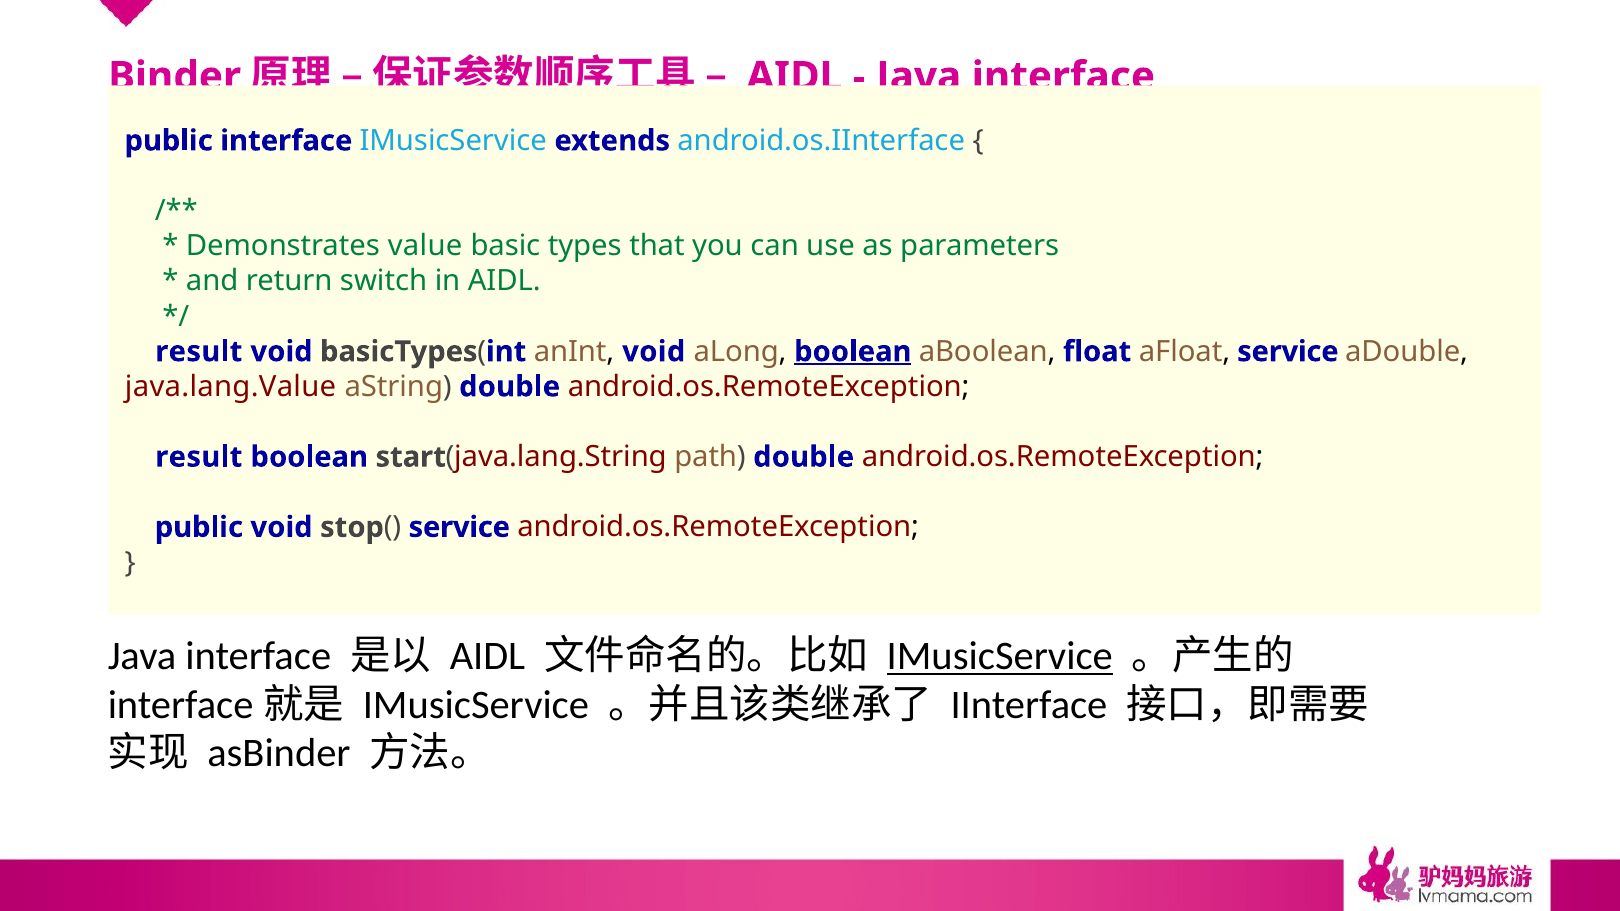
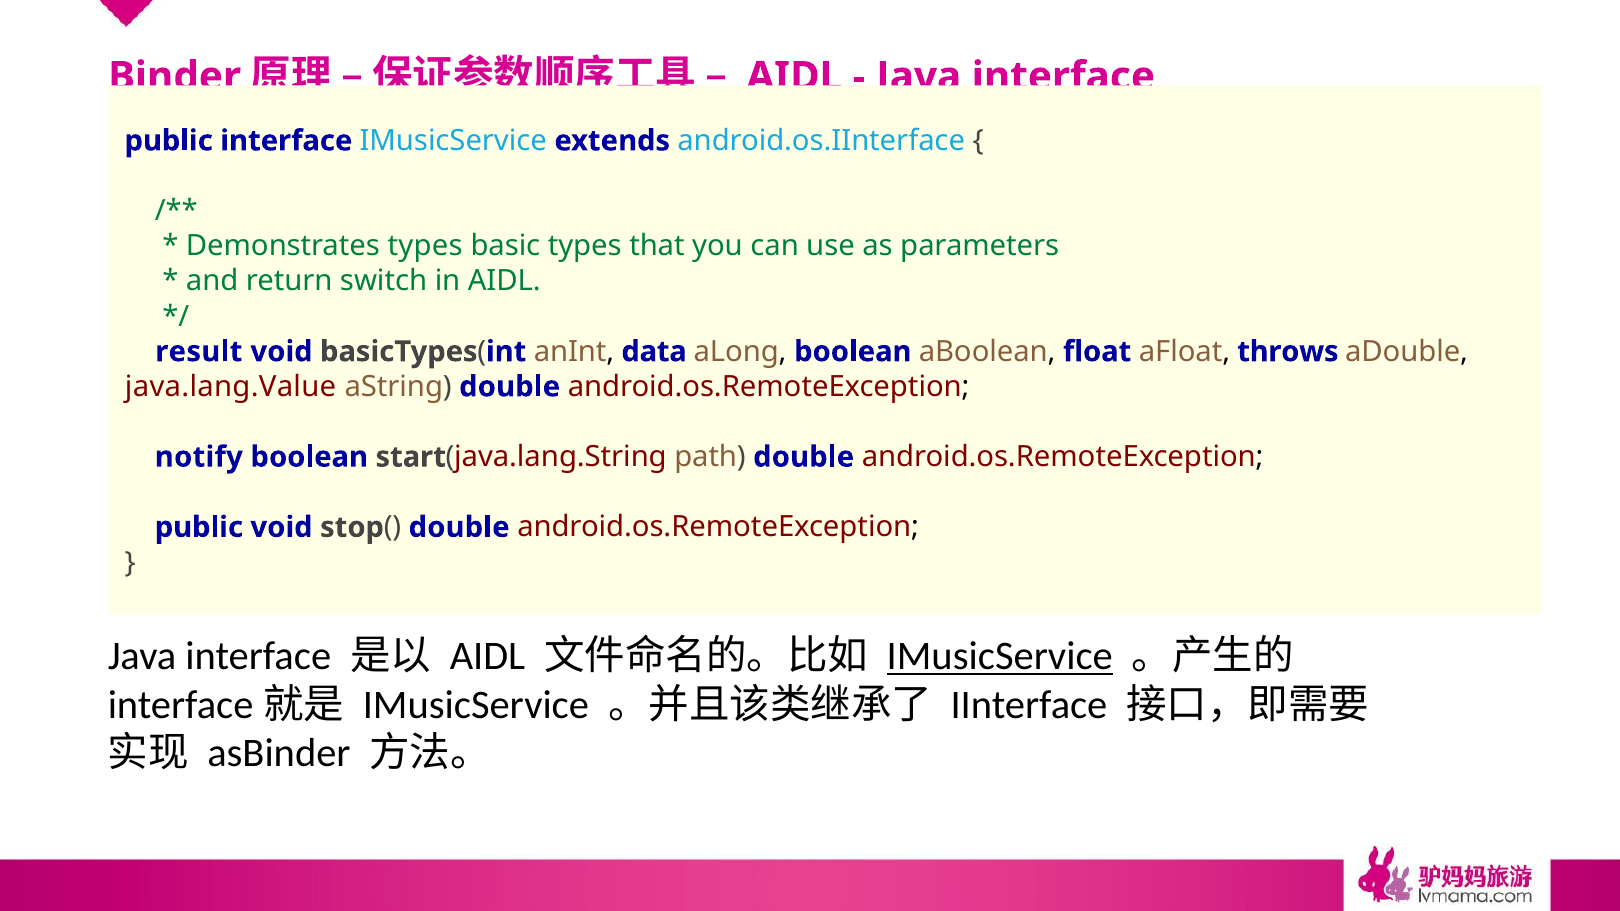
Demonstrates value: value -> types (425, 246)
anInt void: void -> data (654, 352)
boolean underline: present -> none (853, 352)
aFloat service: service -> throws (1288, 352)
result: result -> notify (199, 457)
stop( service: service -> double (459, 527)
